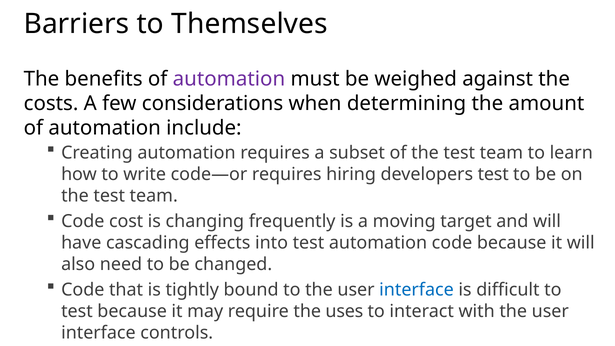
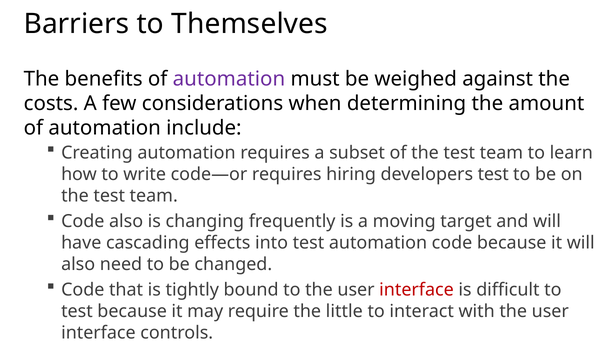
Code cost: cost -> also (126, 221)
interface colour: blue -> red (417, 290)
uses: uses -> little (344, 311)
